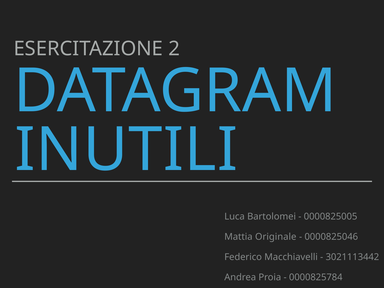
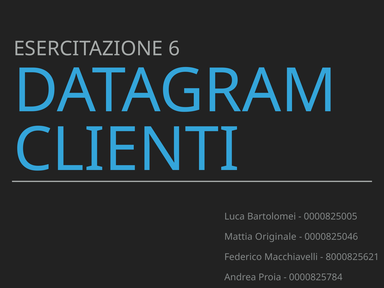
2: 2 -> 6 (174, 49)
INUTILI: INUTILI -> CLIENTI (127, 150)
3021113442: 3021113442 -> 8000825621 (352, 257)
